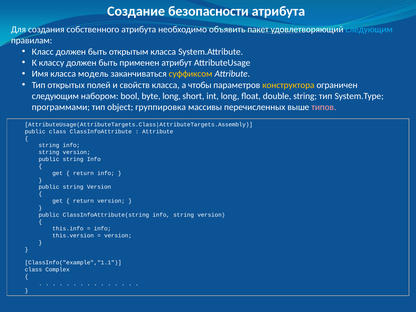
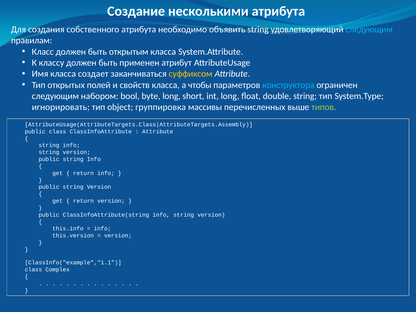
безопасности: безопасности -> несколькими (208, 11)
объявить пакет: пакет -> string (258, 30)
модель: модель -> создает (93, 74)
конструктора colour: yellow -> light blue (288, 85)
программами: программами -> игнорировать (61, 107)
типов colour: pink -> light green (324, 107)
